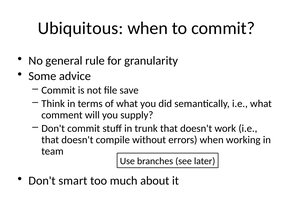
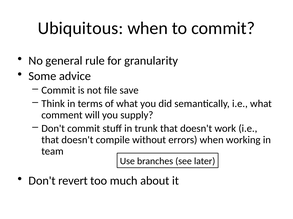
smart: smart -> revert (73, 181)
